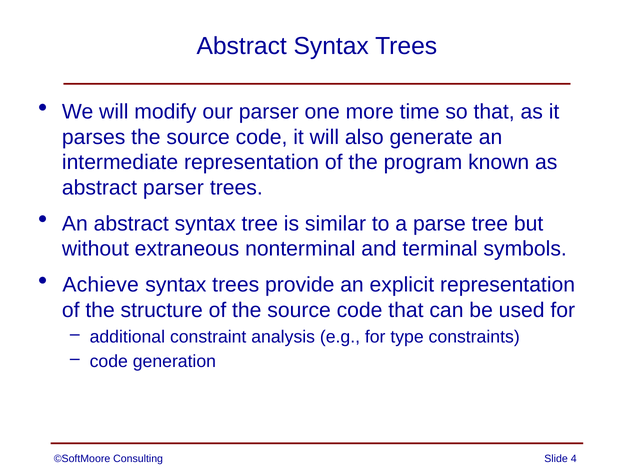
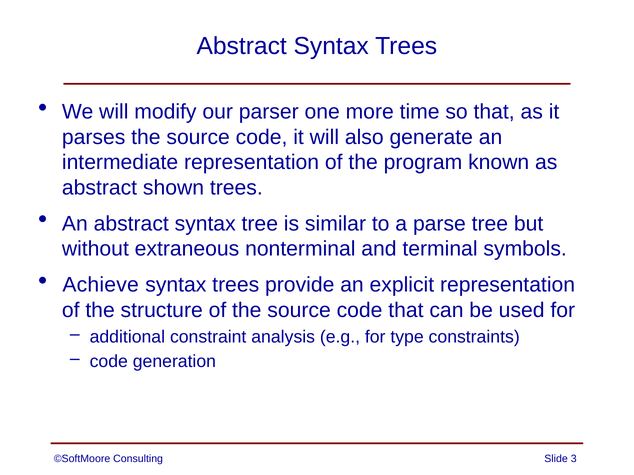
abstract parser: parser -> shown (174, 188)
4: 4 -> 3 (574, 459)
